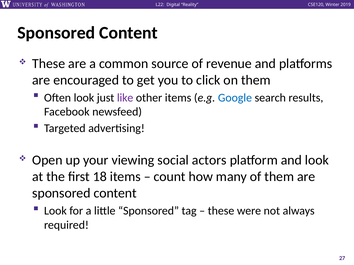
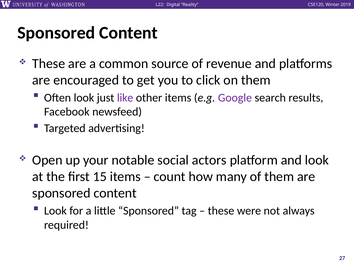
Google colour: blue -> purple (235, 98)
viewing: viewing -> notable (133, 161)
18: 18 -> 15 (100, 177)
